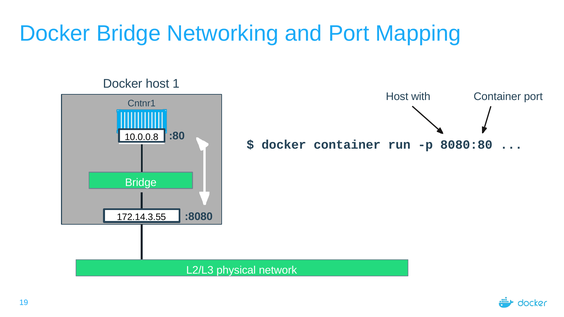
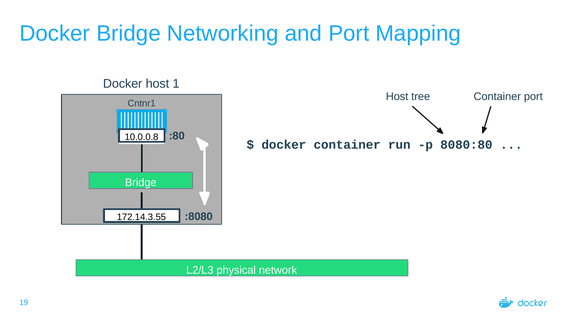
with: with -> tree (421, 97)
